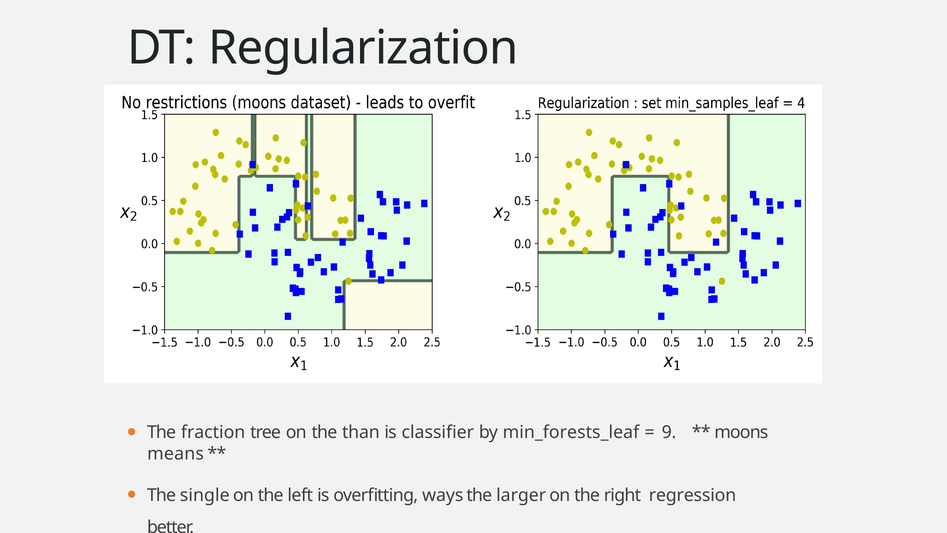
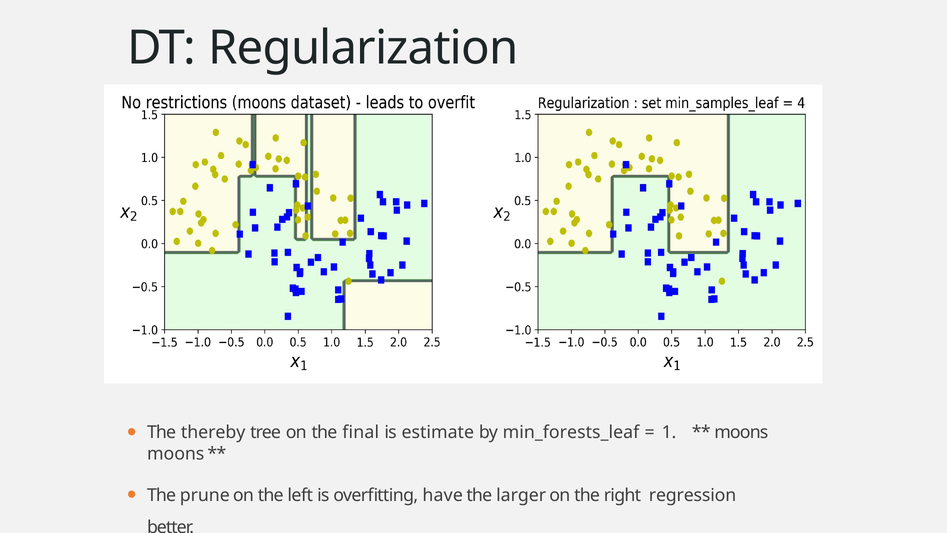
fraction: fraction -> thereby (213, 432)
than: than -> final (361, 432)
classifier: classifier -> estimate (438, 432)
9: 9 -> 1 (669, 432)
means: means -> moons (176, 454)
single: single -> prune (205, 495)
ways: ways -> have (443, 495)
